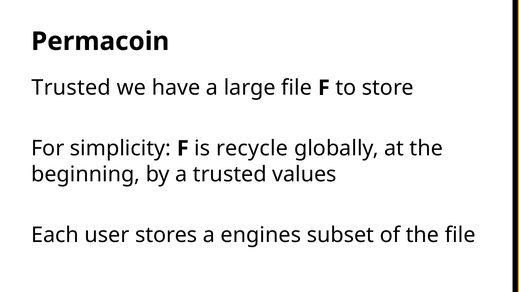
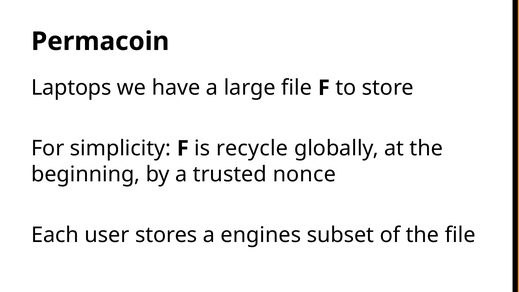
Trusted: Trusted -> Laptops (71, 88)
values: values -> nonce (304, 174)
